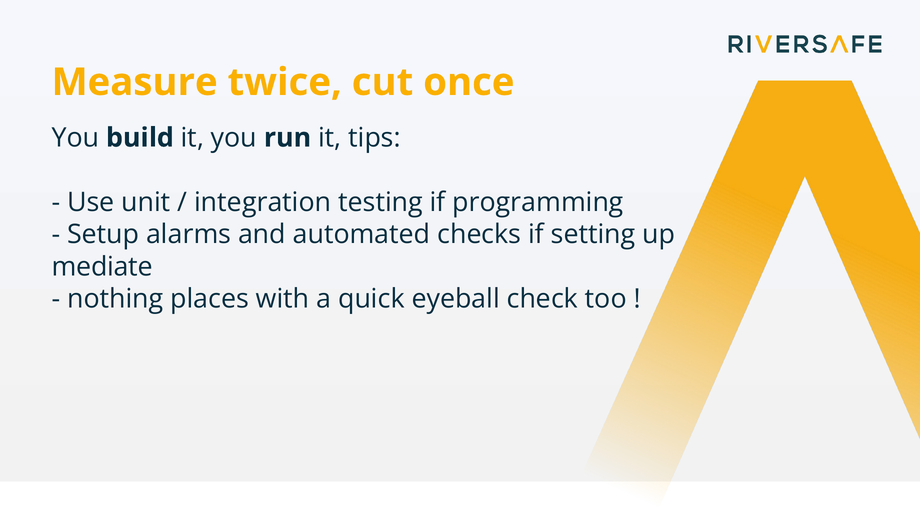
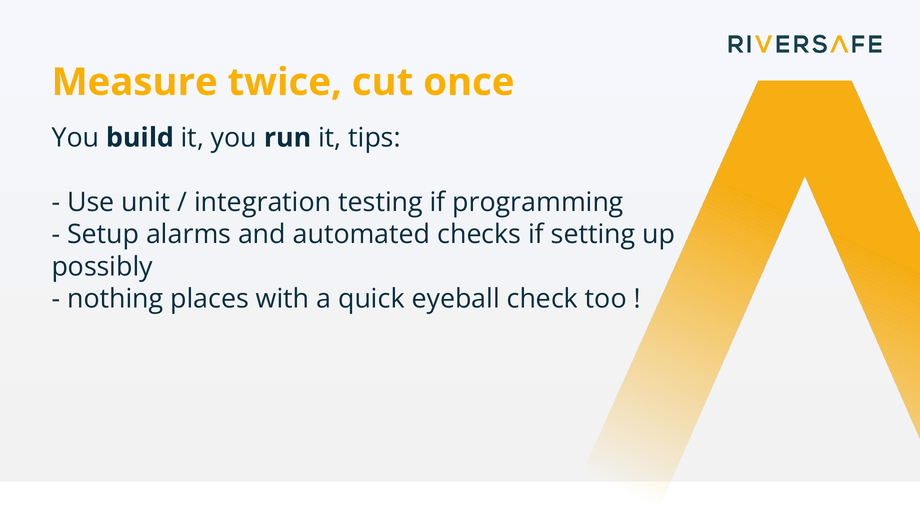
mediate: mediate -> possibly (102, 266)
